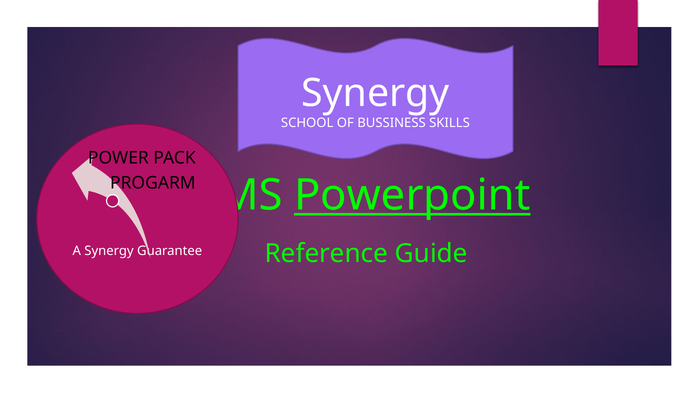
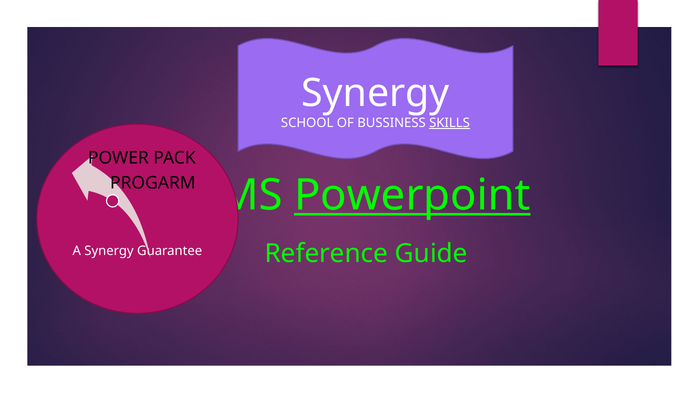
SKILLS underline: none -> present (450, 123)
